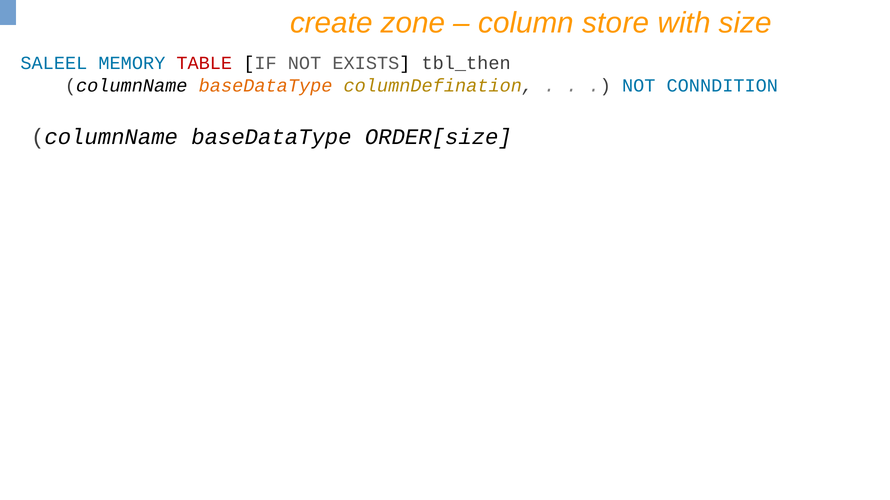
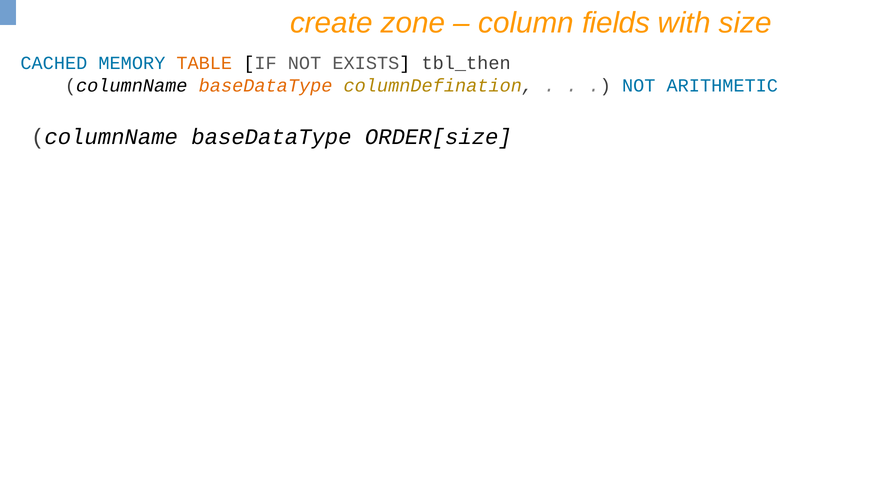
store: store -> fields (616, 23)
SALEEL: SALEEL -> CACHED (54, 63)
TABLE colour: red -> orange (204, 63)
CONNDITION: CONNDITION -> ARITHMETIC (722, 86)
